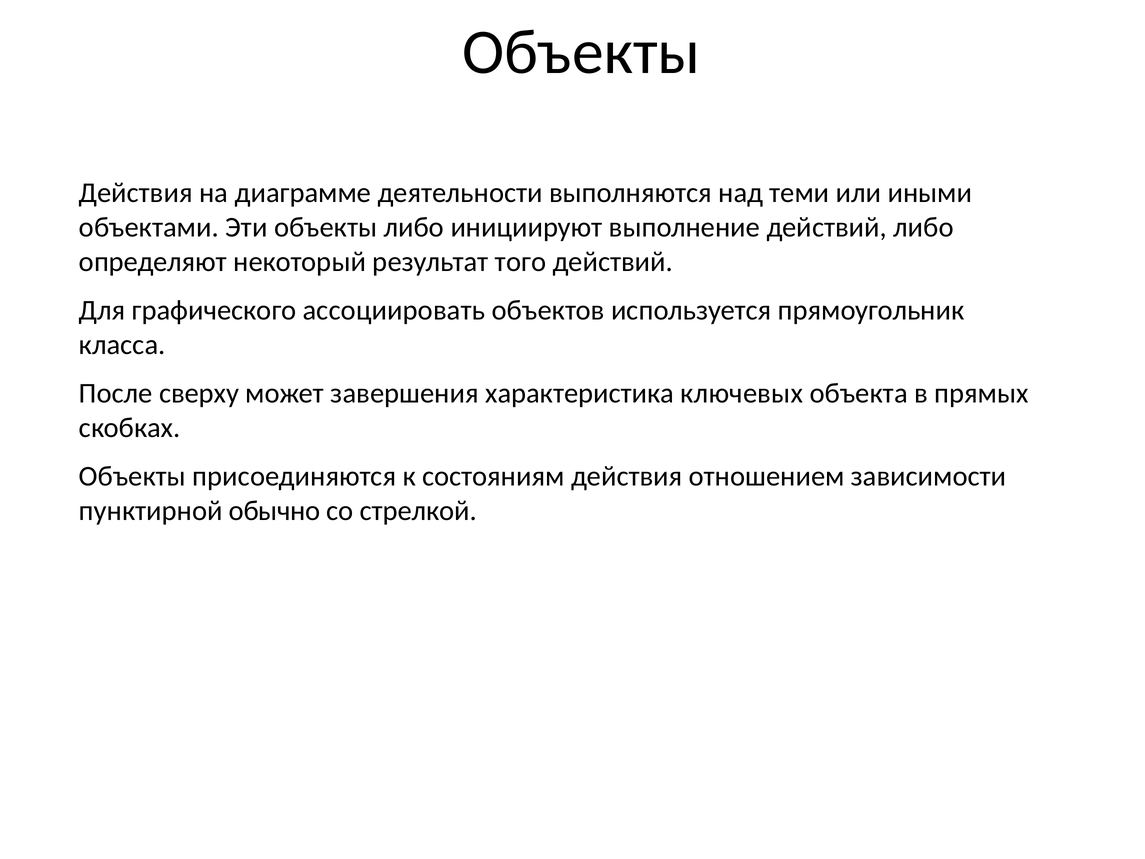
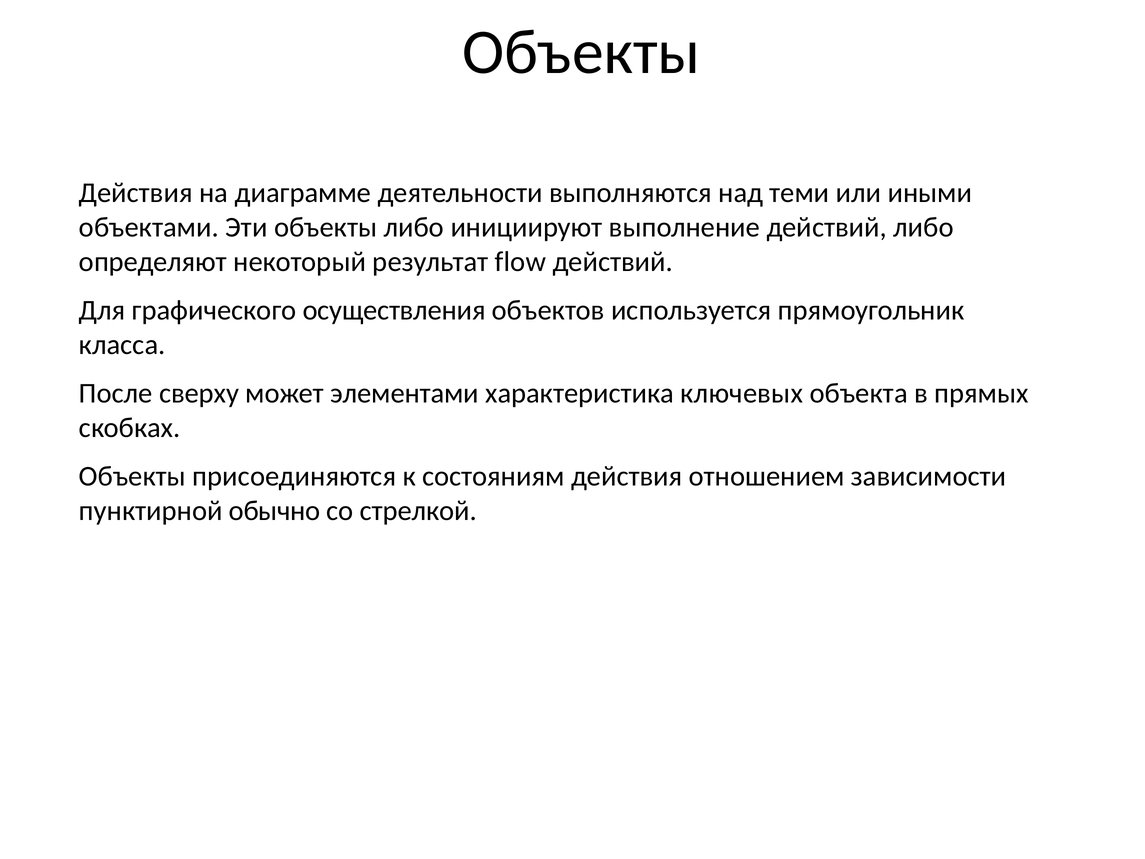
того: того -> flow (521, 262)
ассоциировать: ассоциировать -> осуществления (394, 310)
завершения: завершения -> элементами (405, 393)
